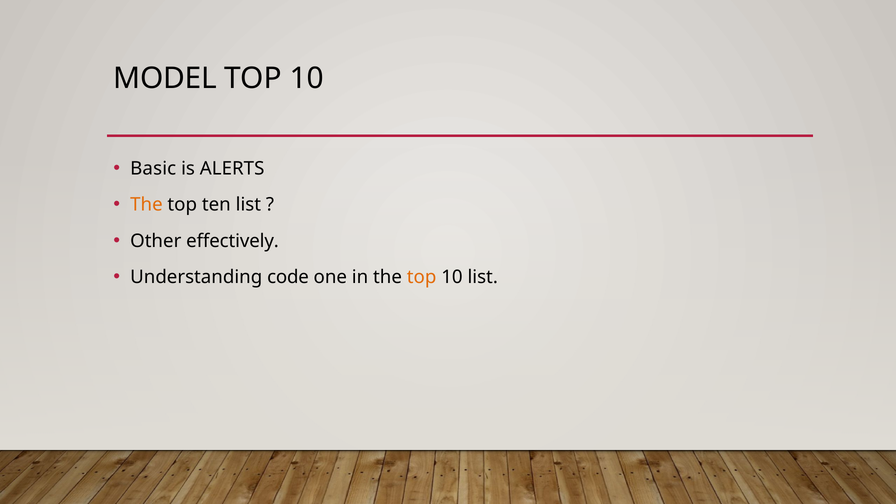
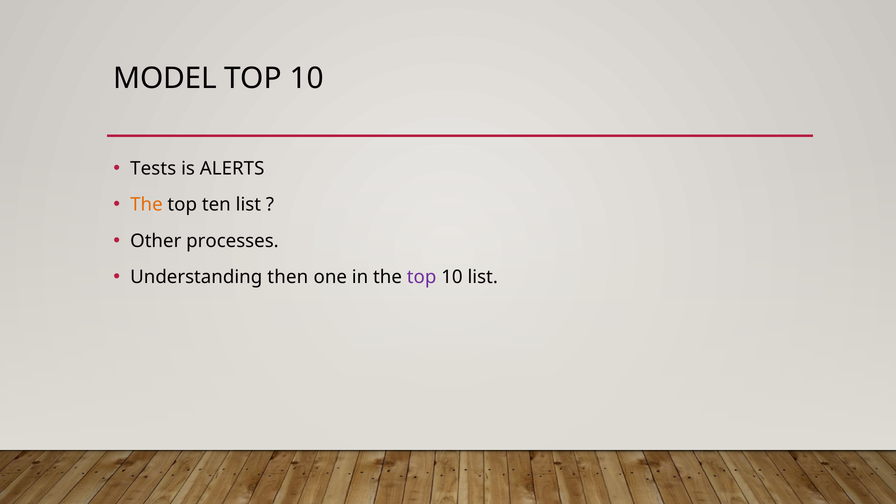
Basic: Basic -> Tests (153, 168)
effectively: effectively -> processes (232, 241)
code: code -> then (288, 277)
top colour: orange -> purple (422, 277)
